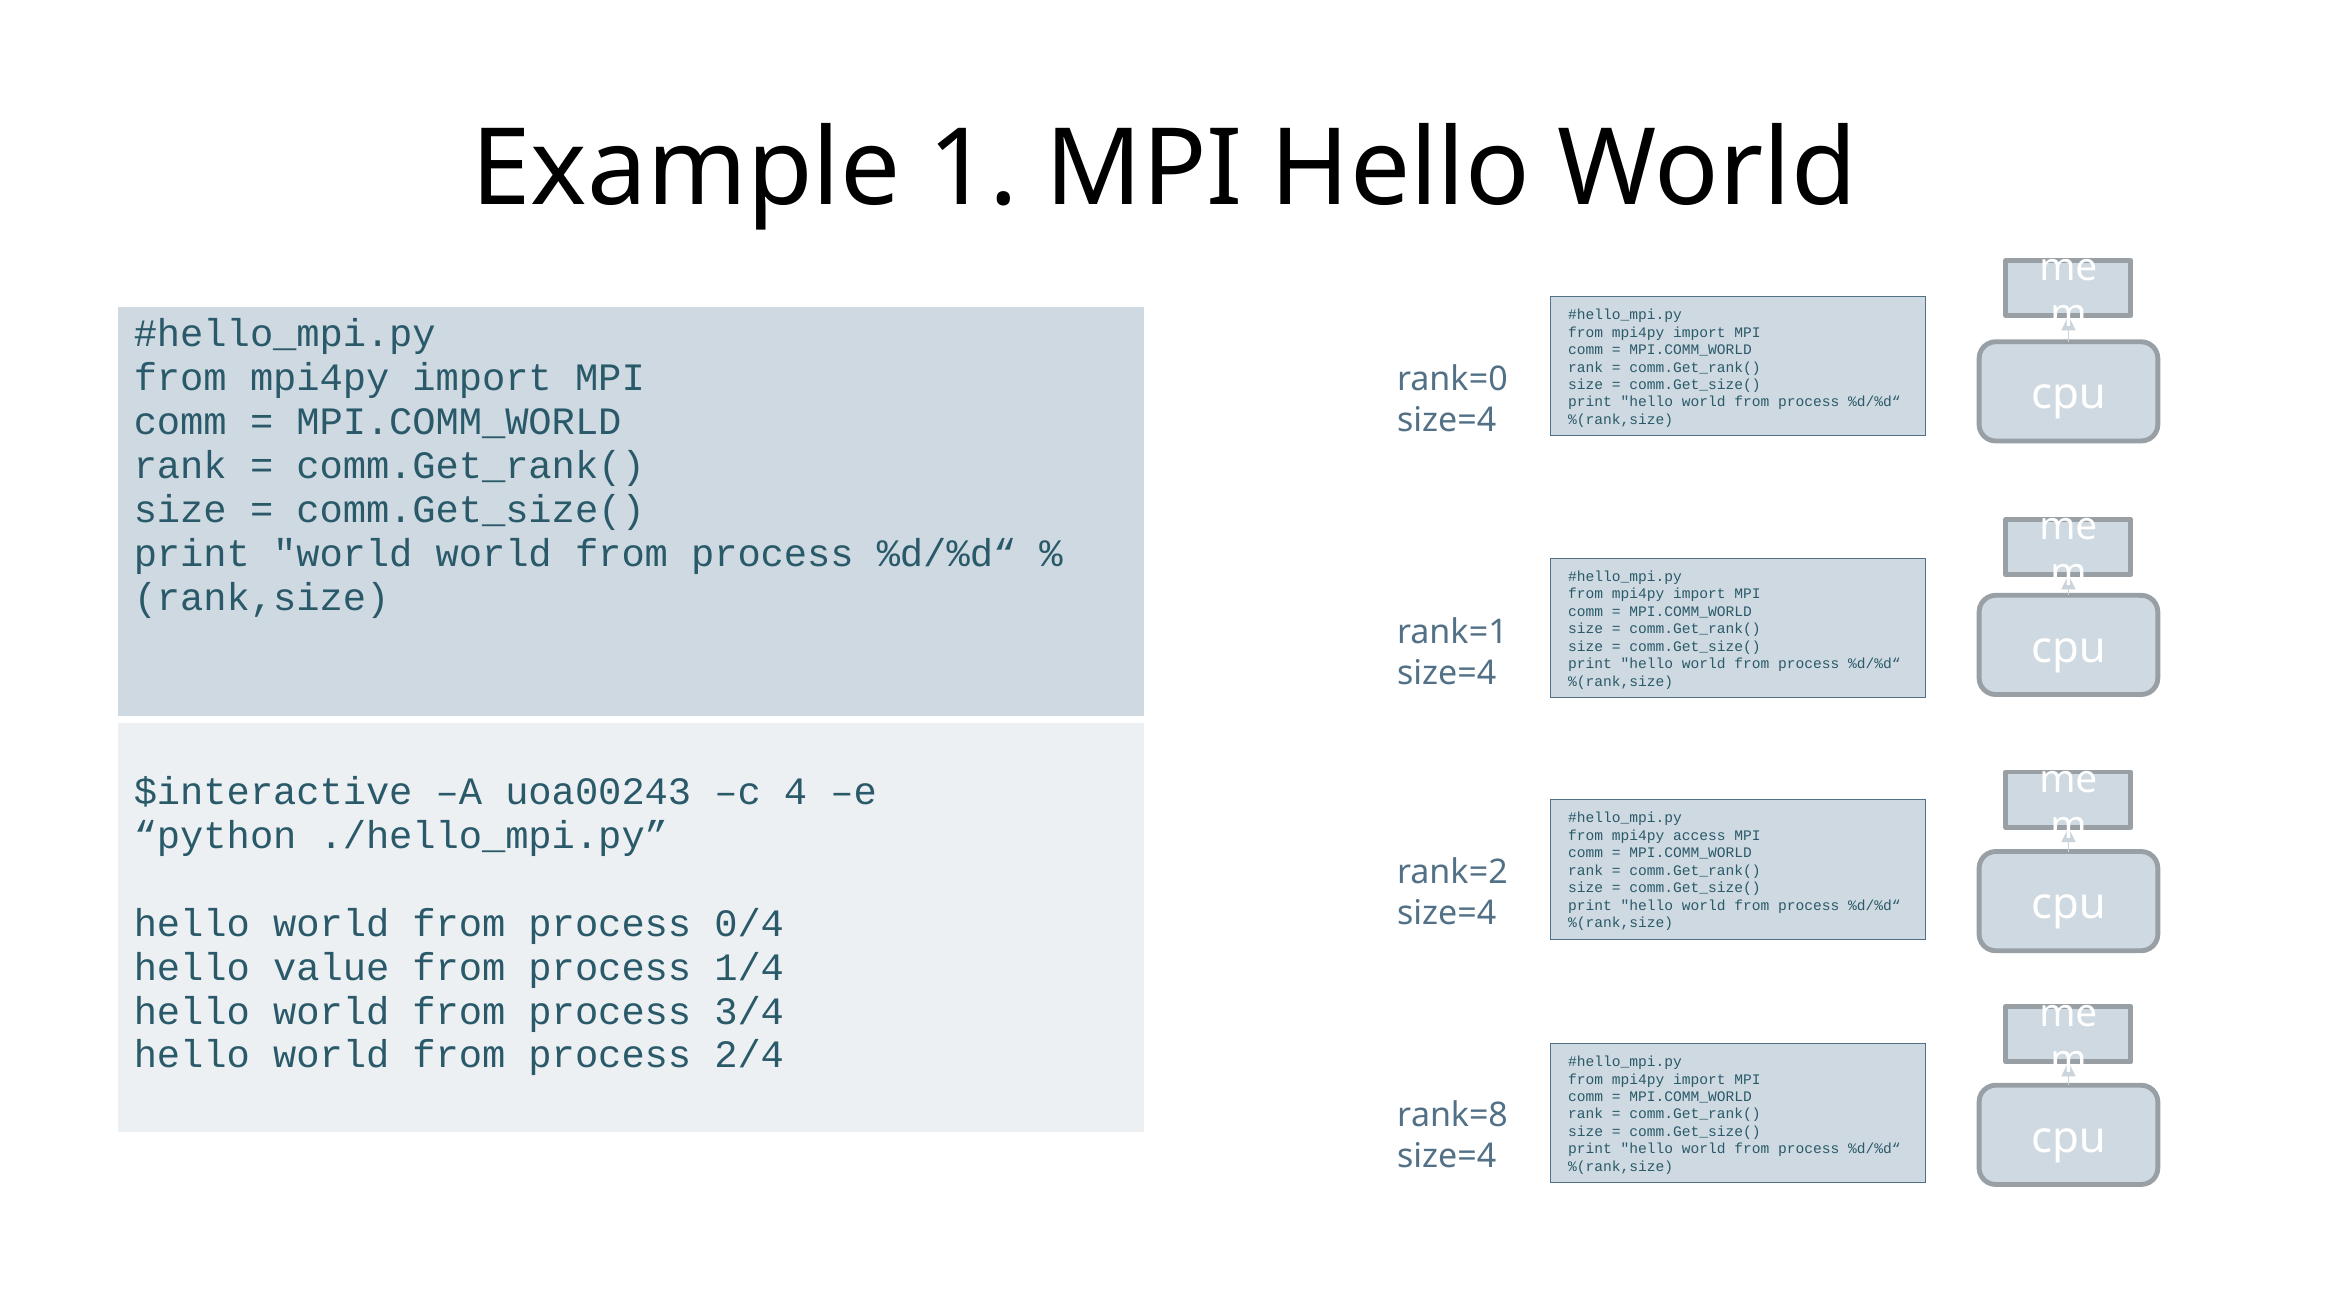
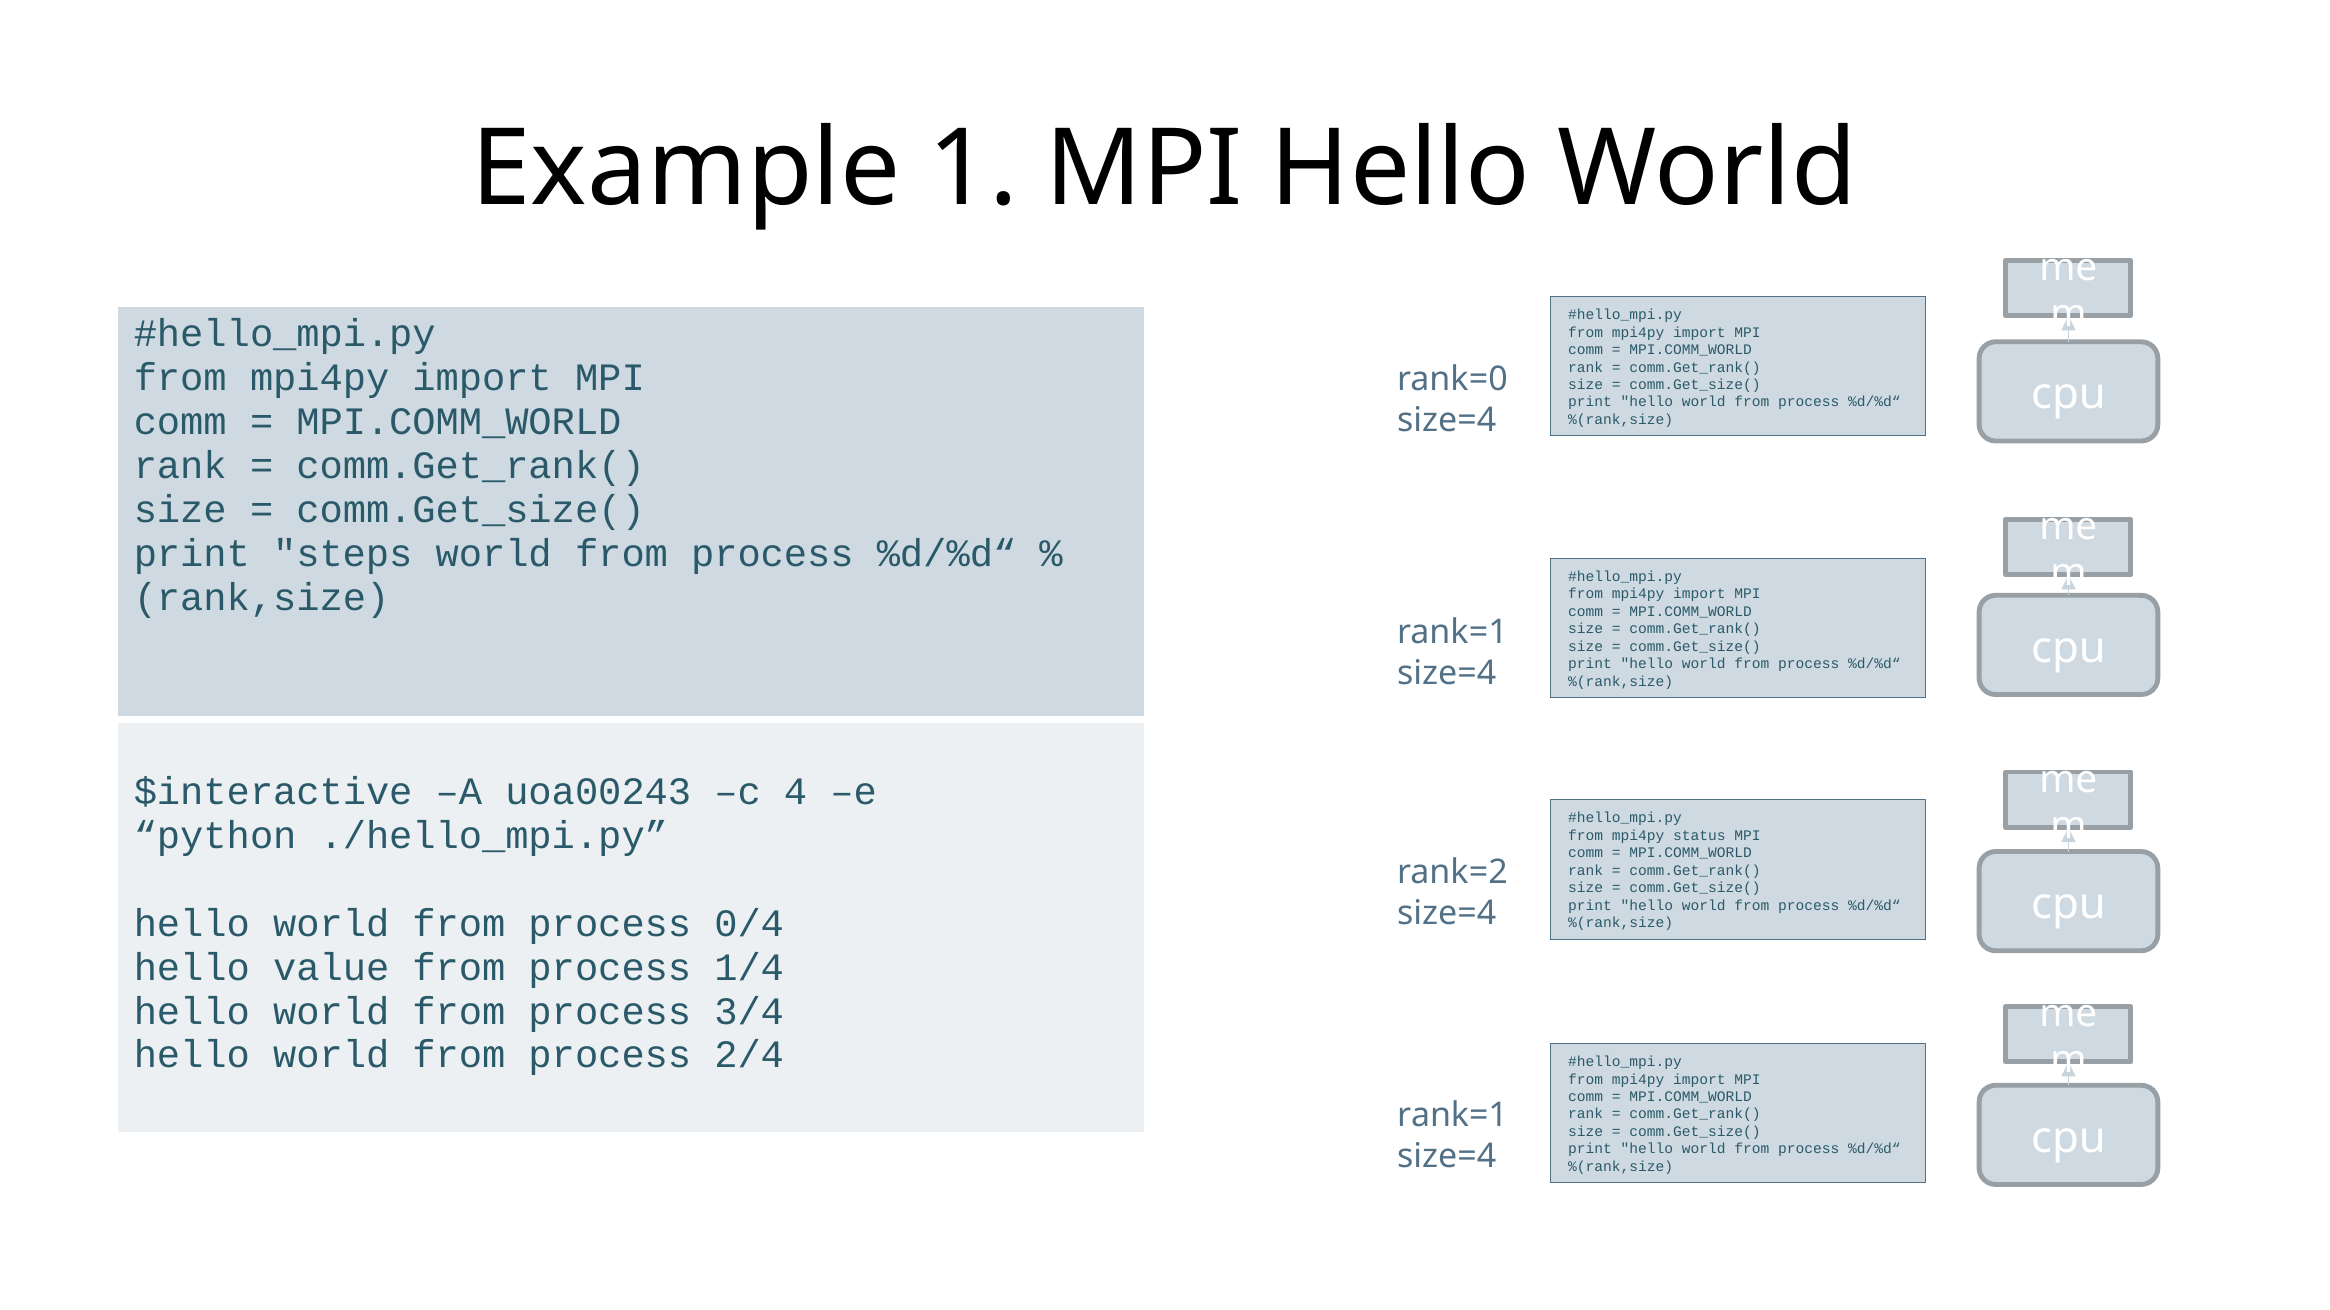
print world: world -> steps (343, 554)
access: access -> status (1699, 836)
rank=8: rank=8 -> rank=1 (1452, 1116)
